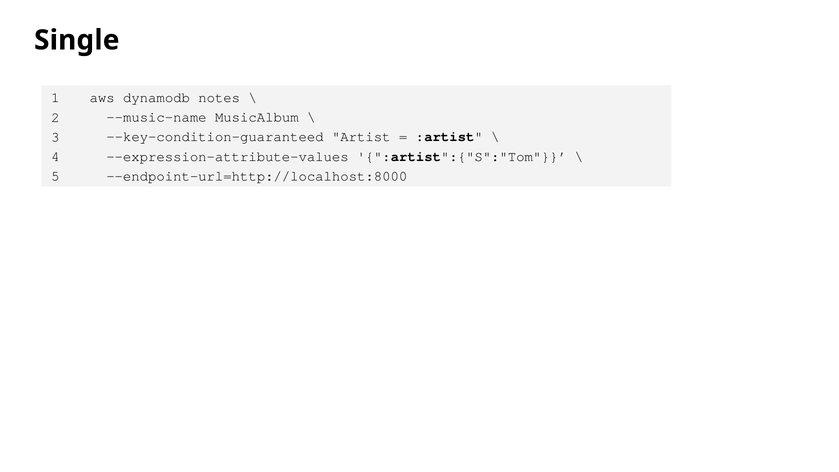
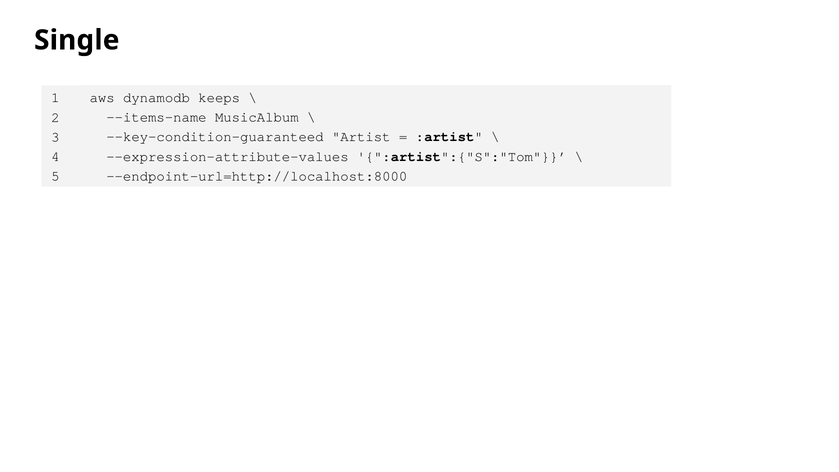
notes: notes -> keeps (219, 98)
--music-name: --music-name -> --items-name (156, 117)
